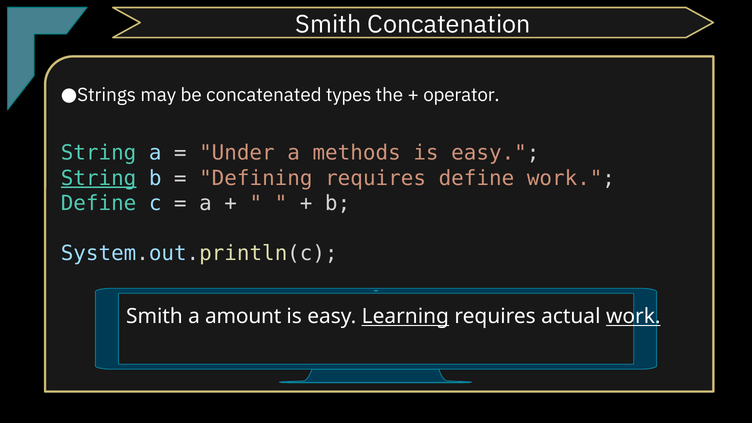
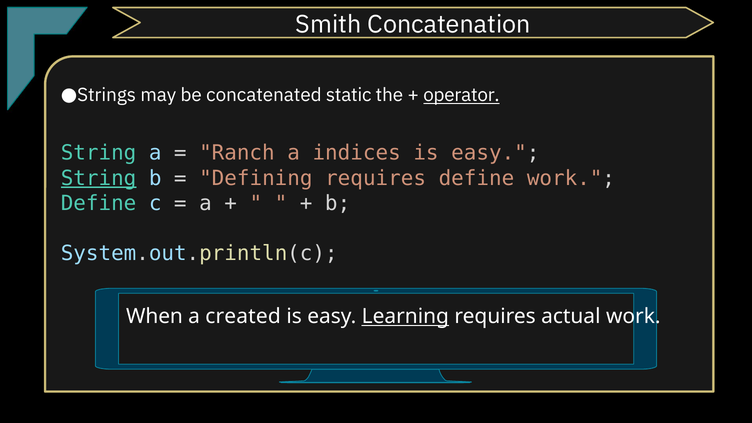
types: types -> static (349, 95)
operator underline: none -> present (461, 95)
Under: Under -> Ranch (237, 153)
methods: methods -> indices (357, 153)
Smith: Smith -> When (154, 317)
amount: amount -> created (243, 317)
work underline: present -> none (633, 317)
